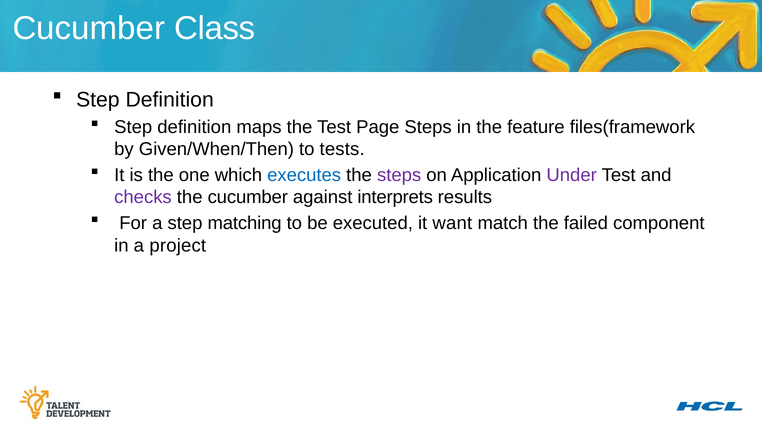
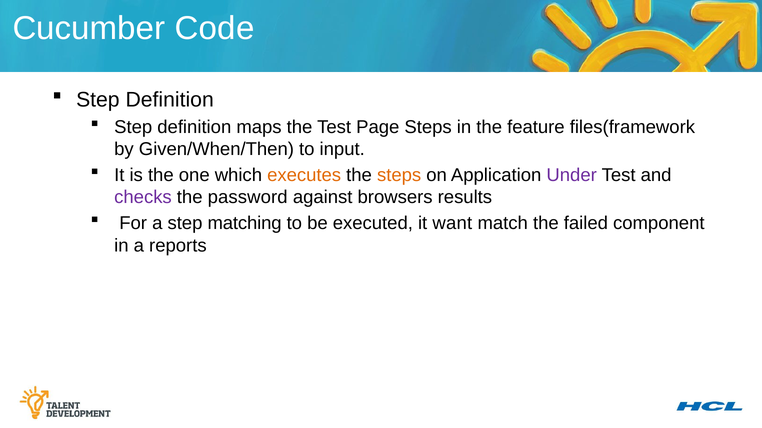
Class: Class -> Code (215, 28)
tests: tests -> input (342, 149)
executes colour: blue -> orange (304, 175)
steps colour: purple -> orange (399, 175)
the cucumber: cucumber -> password (248, 198)
interprets: interprets -> browsers (395, 198)
project: project -> reports (178, 246)
